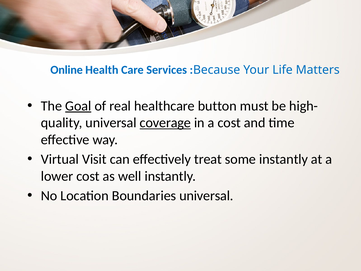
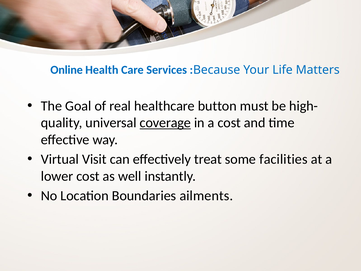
Goal underline: present -> none (78, 106)
some instantly: instantly -> facilities (283, 159)
Boundaries universal: universal -> ailments (206, 196)
